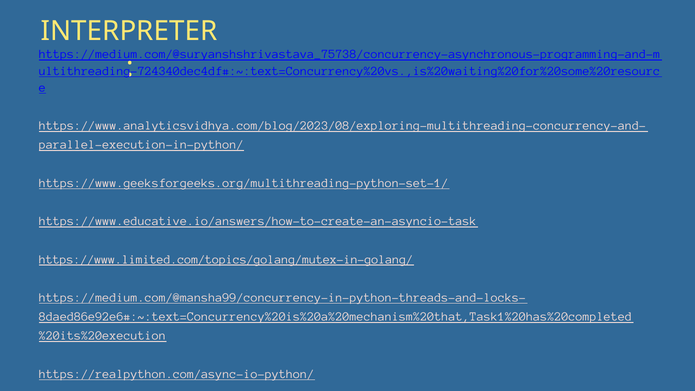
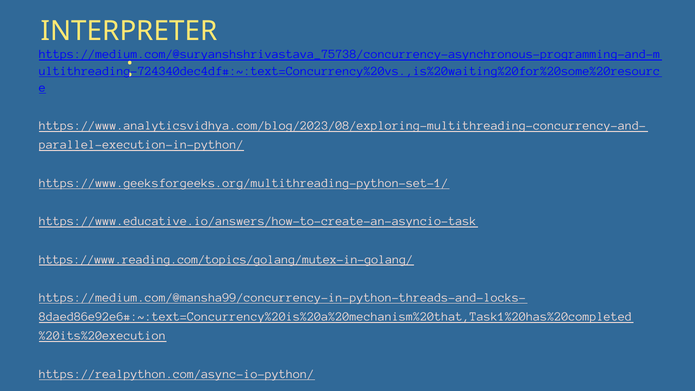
https://www.limited.com/topics/golang/mutex-in-golang/: https://www.limited.com/topics/golang/mutex-in-golang/ -> https://www.reading.com/topics/golang/mutex-in-golang/ (226, 259)
